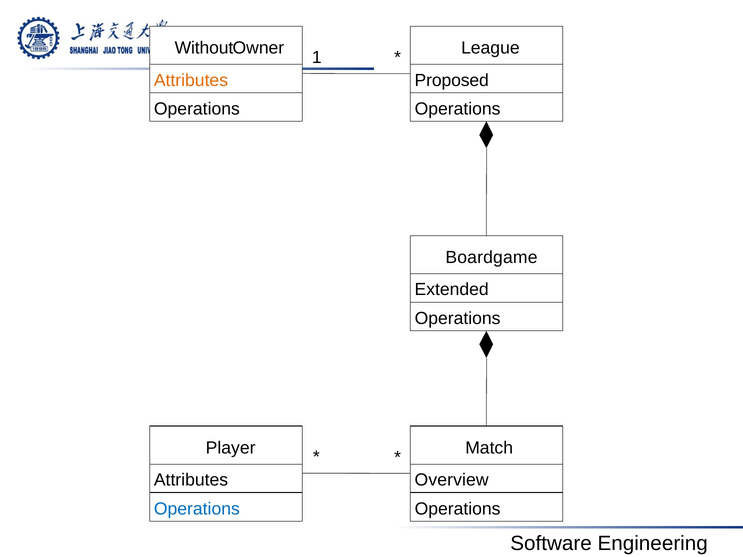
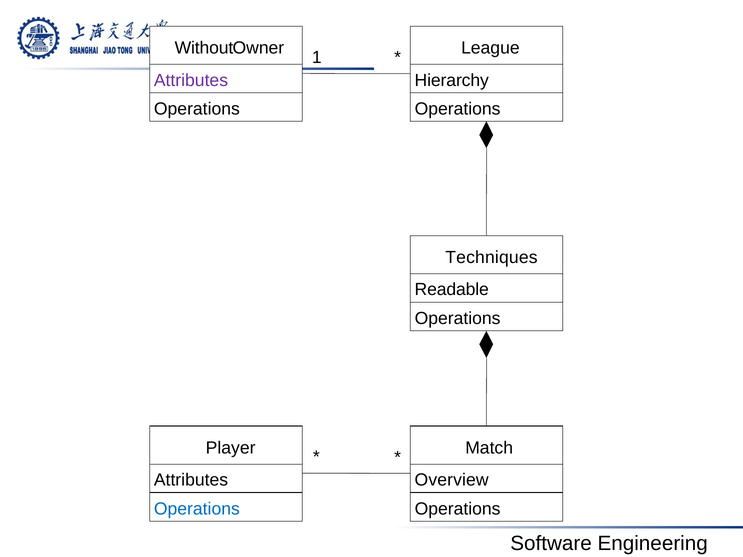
Attributes colour: orange -> purple (191, 80)
Proposed: Proposed -> Hierarchy (452, 80)
Boardgame: Boardgame -> Techniques (491, 258)
Extended: Extended -> Readable (452, 290)
